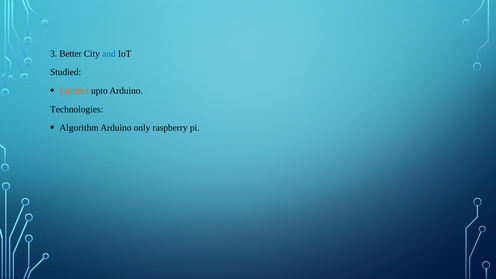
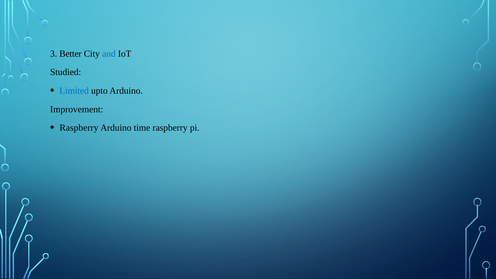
Limited colour: orange -> blue (74, 91)
Technologies: Technologies -> Improvement (77, 109)
Algorithm: Algorithm -> Raspberry (79, 128)
only: only -> time (142, 128)
